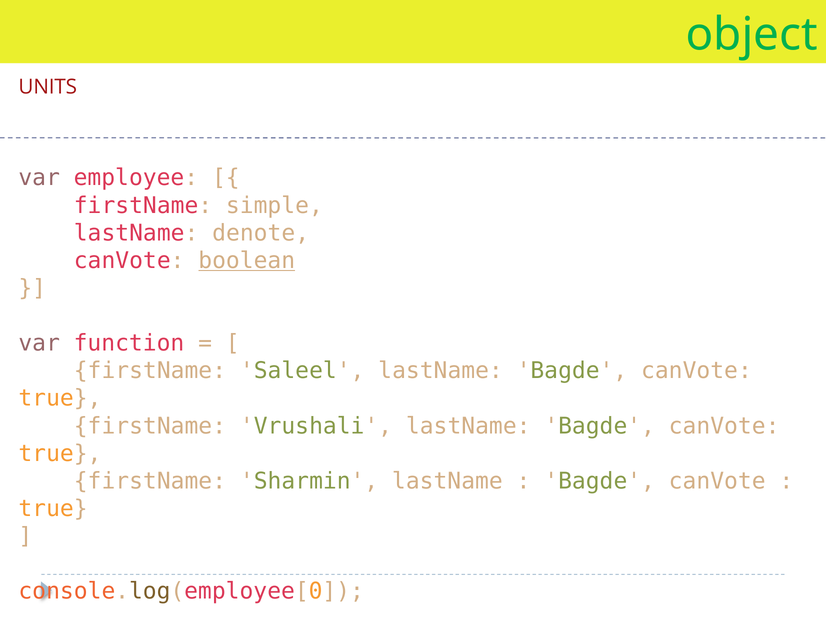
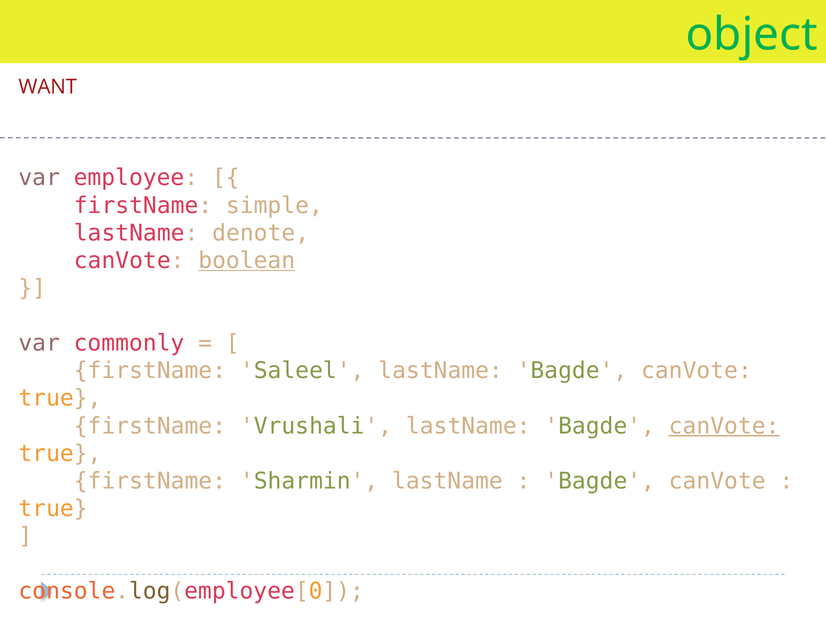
UNITS: UNITS -> WANT (48, 87)
function: function -> commonly (129, 343)
canVote underline: none -> present (724, 426)
